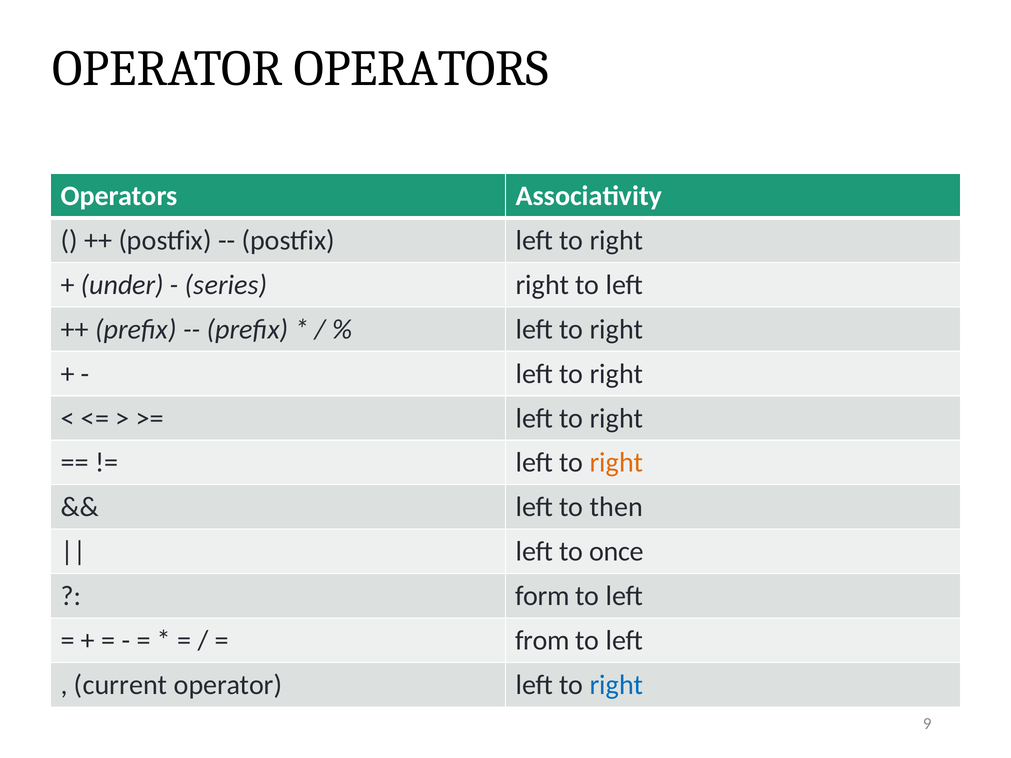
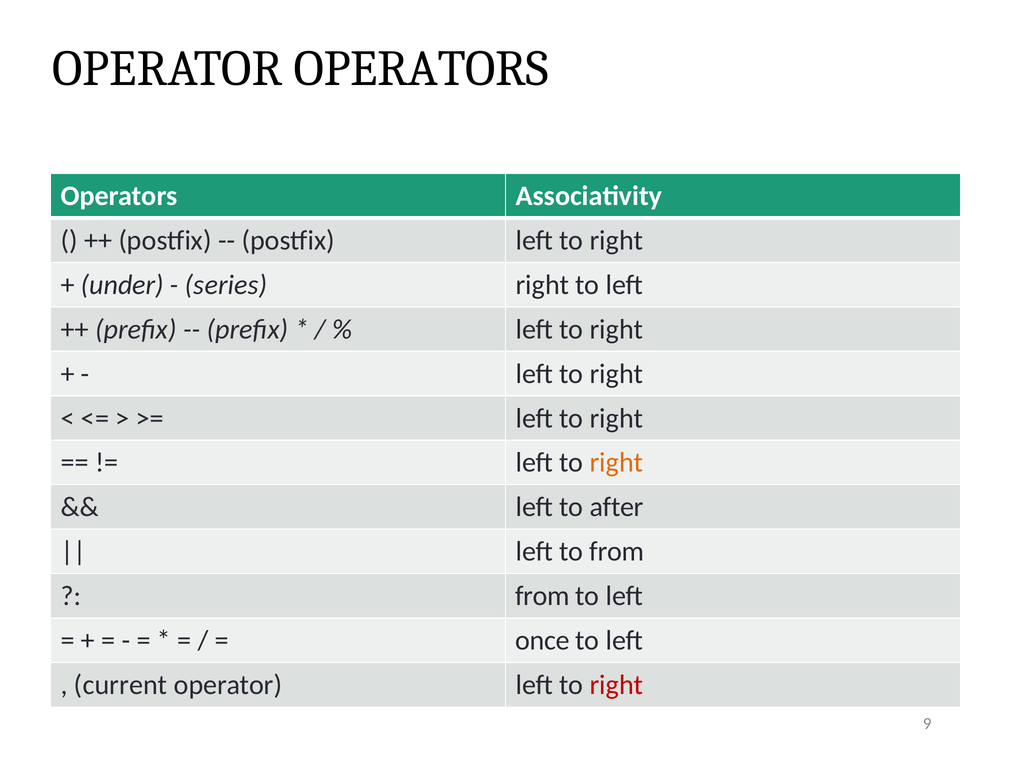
then: then -> after (617, 507)
to once: once -> from (617, 552)
form: form -> from (542, 596)
from: from -> once (542, 641)
right colour: blue -> red (616, 685)
